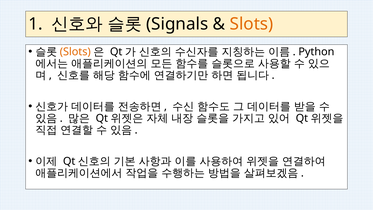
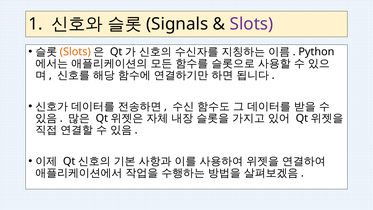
Slots colour: orange -> purple (251, 24)
